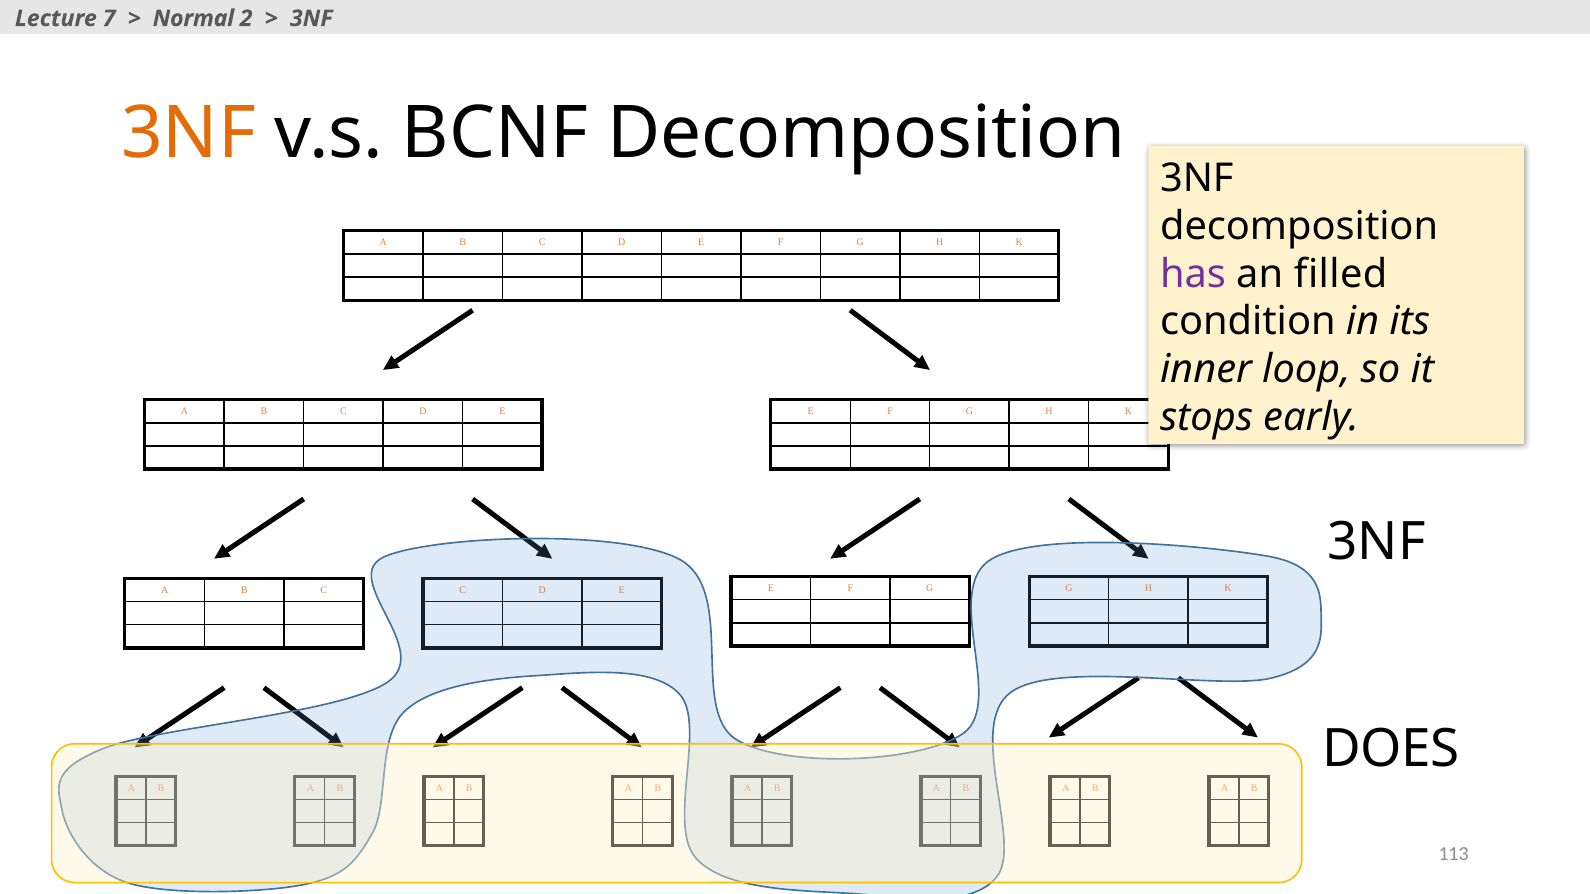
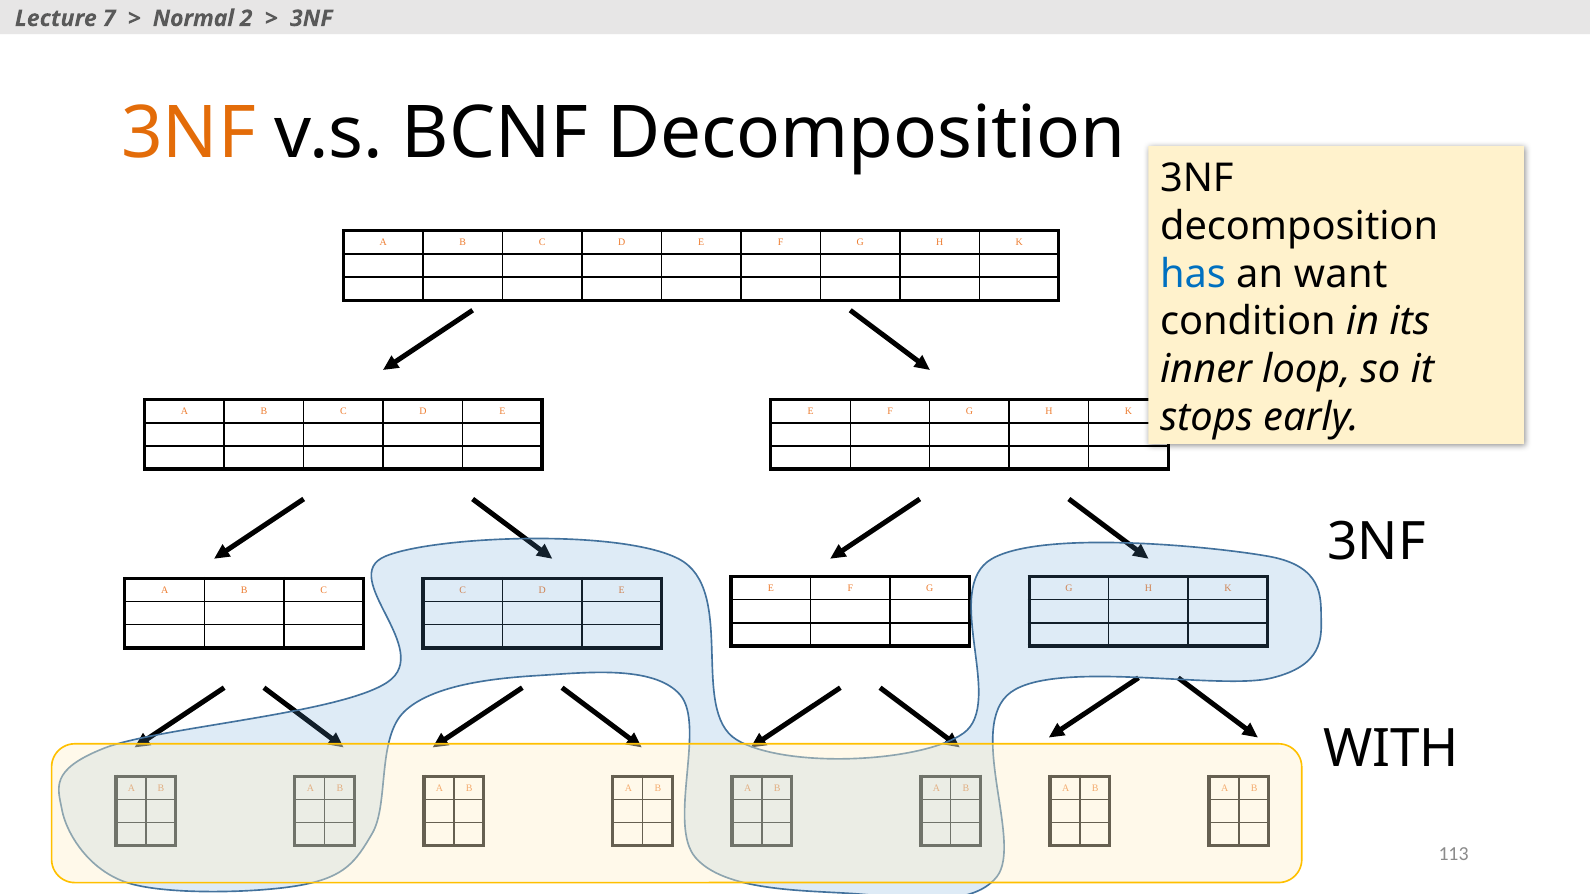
has colour: purple -> blue (1193, 274)
filled: filled -> want (1341, 274)
DOES: DOES -> WITH (1391, 749)
